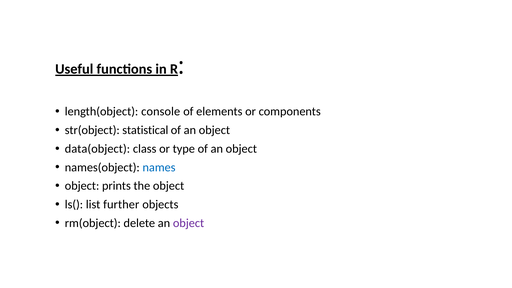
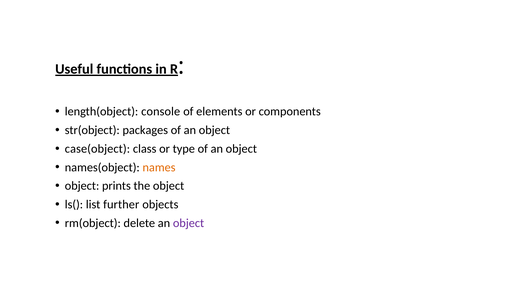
statistical: statistical -> packages (145, 130)
data(object: data(object -> case(object (97, 149)
names colour: blue -> orange (159, 167)
